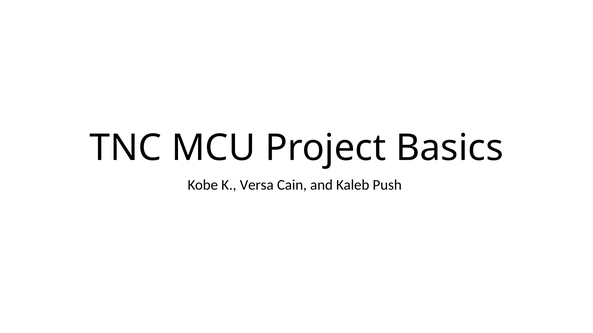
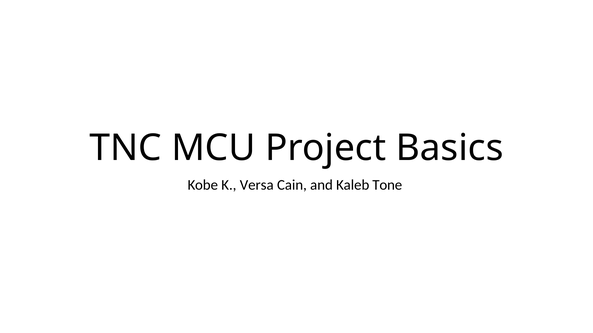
Push: Push -> Tone (387, 185)
